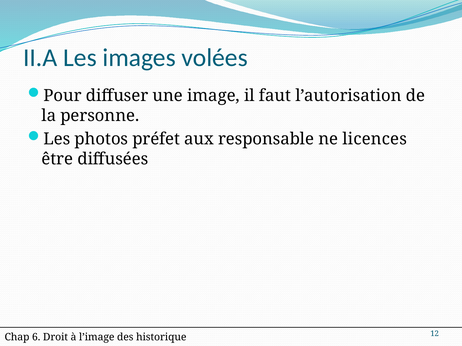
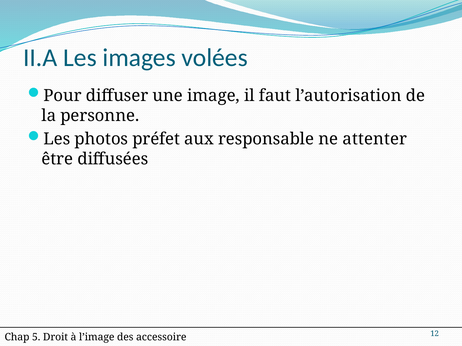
licences: licences -> attenter (375, 139)
6: 6 -> 5 (36, 338)
historique: historique -> accessoire (161, 338)
